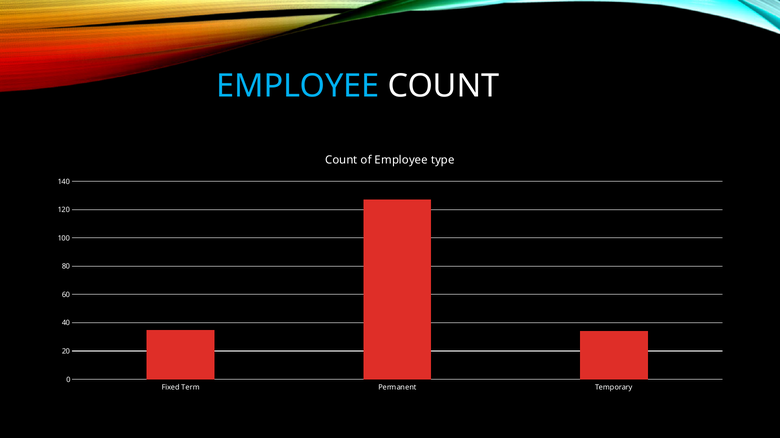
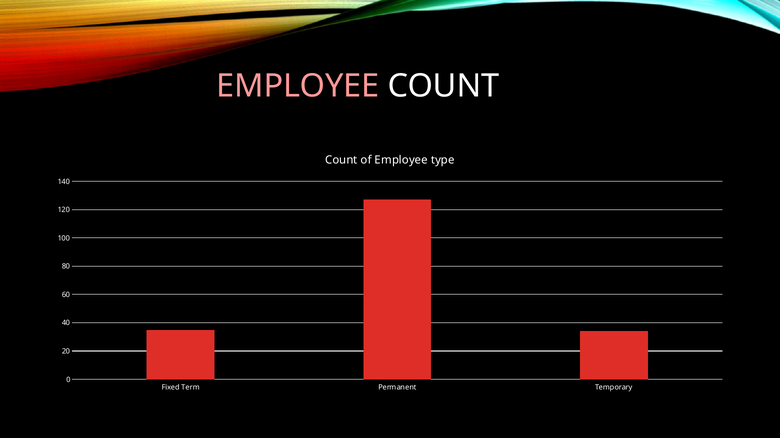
EMPLOYEE colour: light blue -> pink (298, 86)
